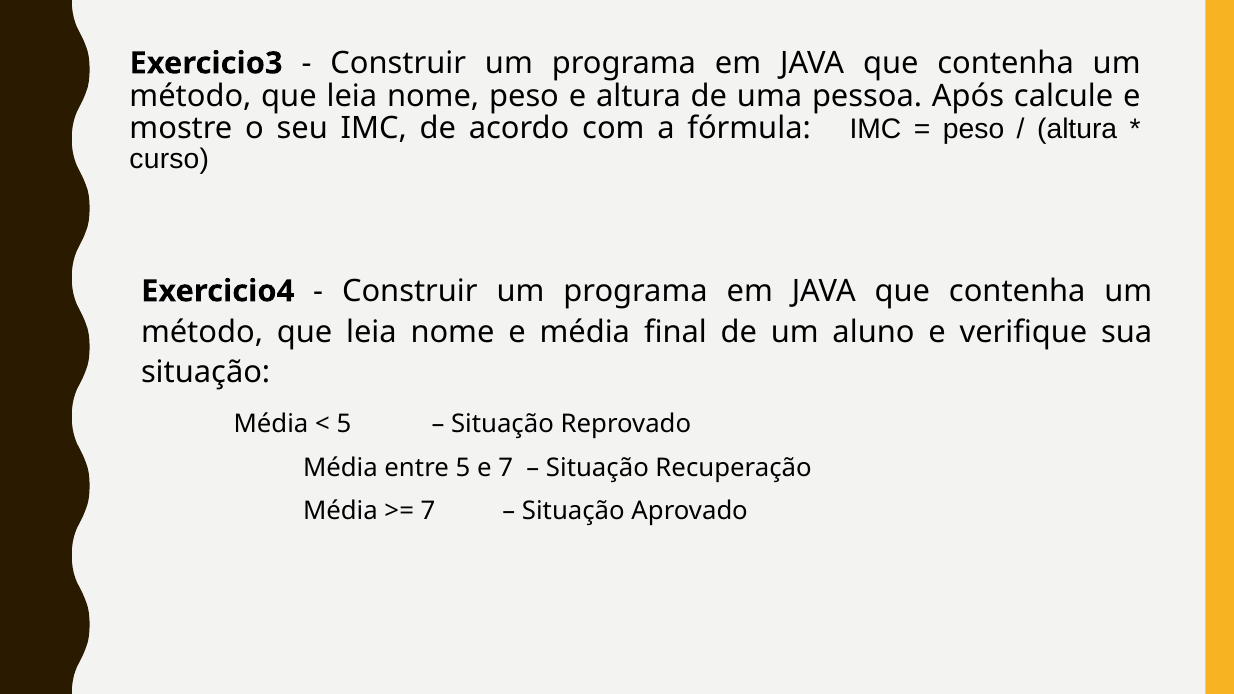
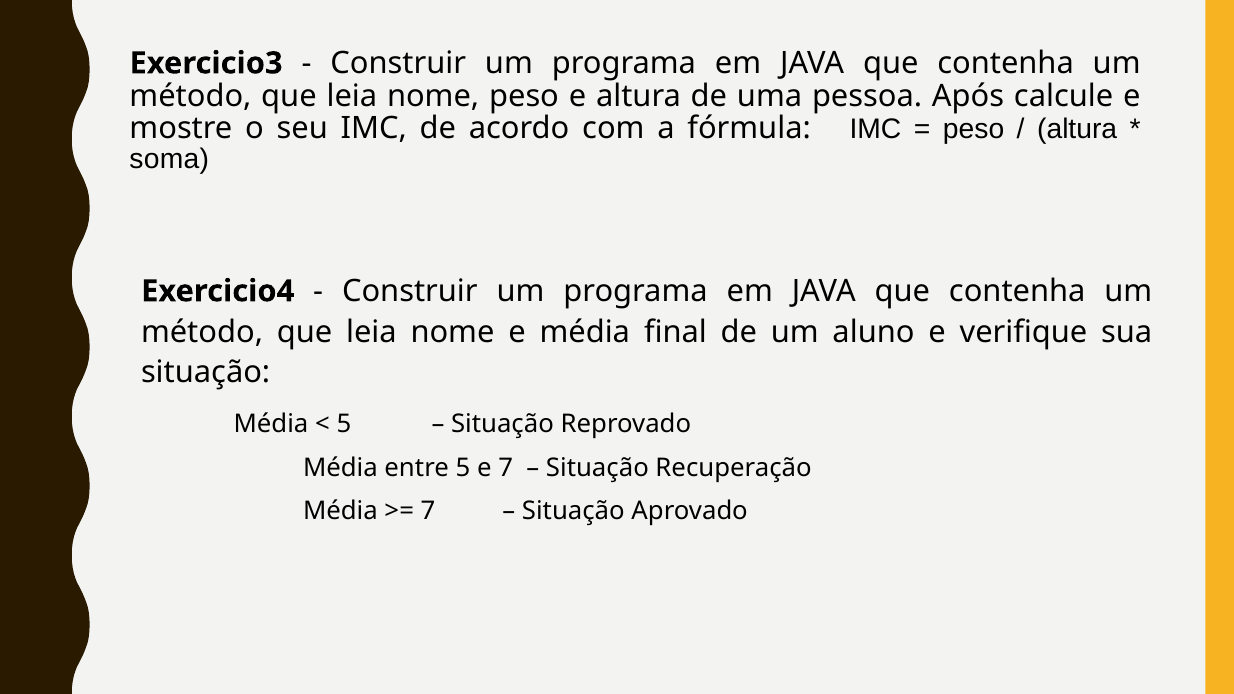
curso: curso -> soma (169, 160)
